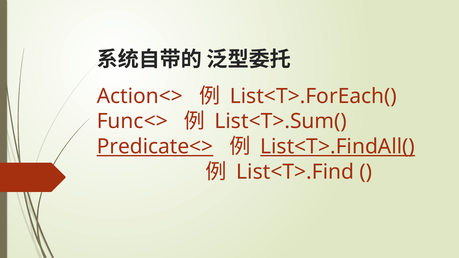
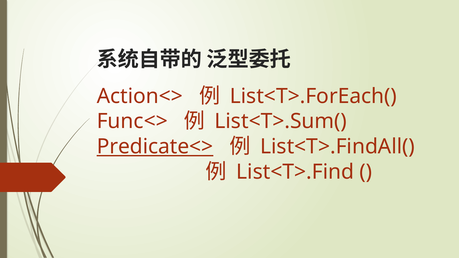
List<T>.FindAll( underline: present -> none (338, 147)
